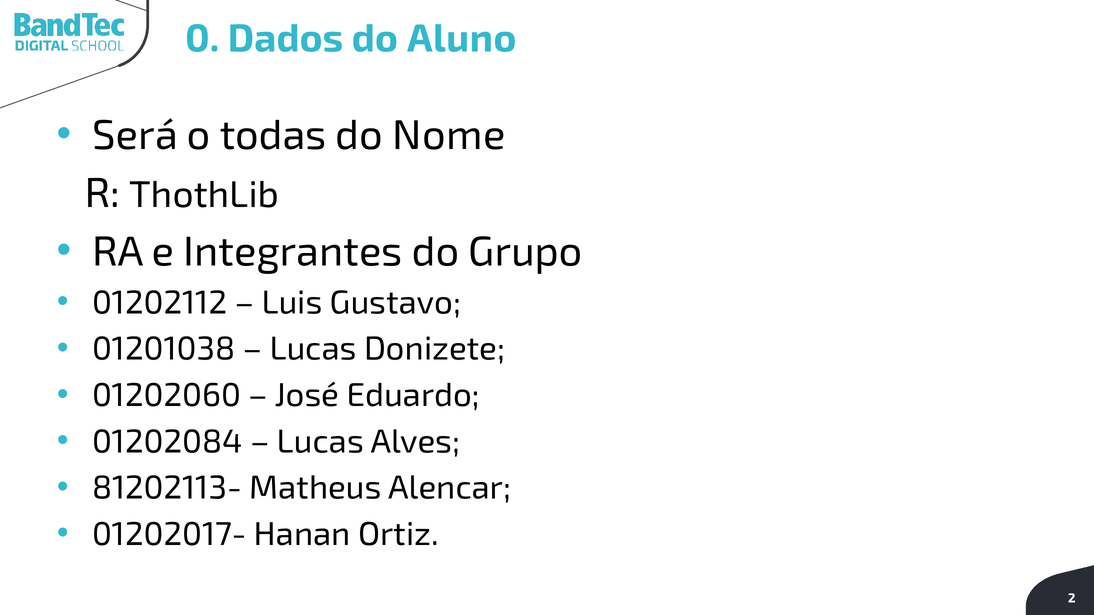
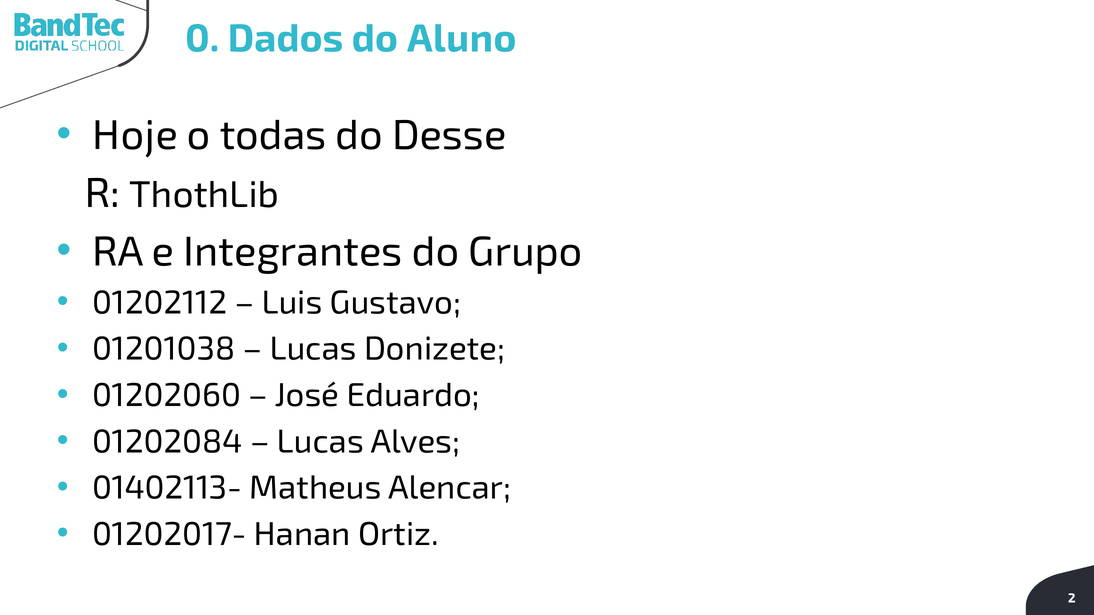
Será: Será -> Hoje (135, 136)
Nome: Nome -> Desse (449, 136)
81202113-: 81202113- -> 01402113- (167, 488)
